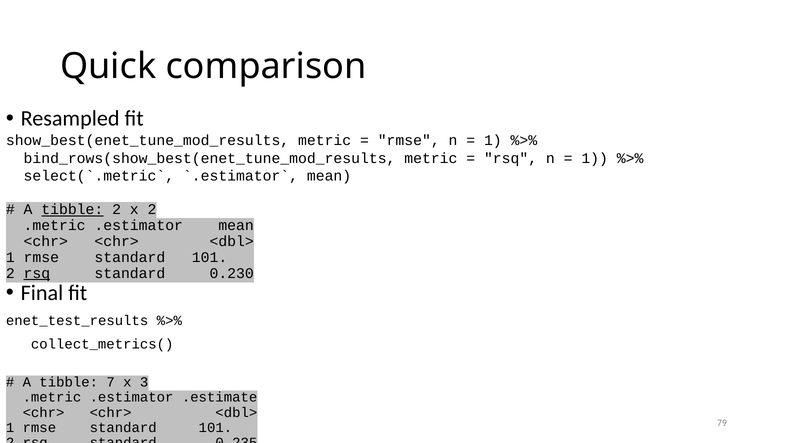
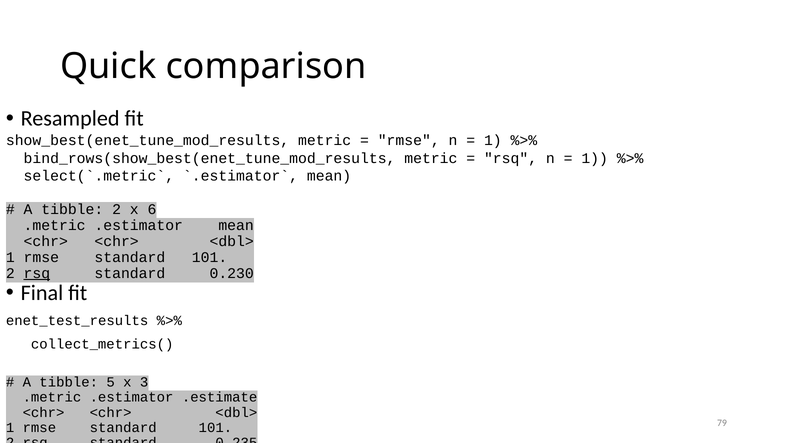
tibble underline: present -> none (72, 209)
x 2: 2 -> 6 (152, 209)
7: 7 -> 5 (111, 382)
